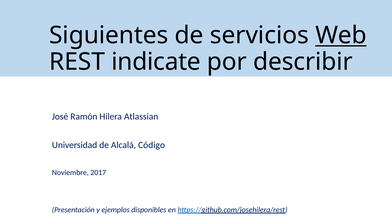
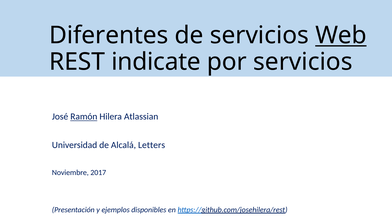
Siguientes: Siguientes -> Diferentes (109, 35)
por describir: describir -> servicios (303, 62)
Ramón underline: none -> present (84, 117)
Código: Código -> Letters (152, 145)
